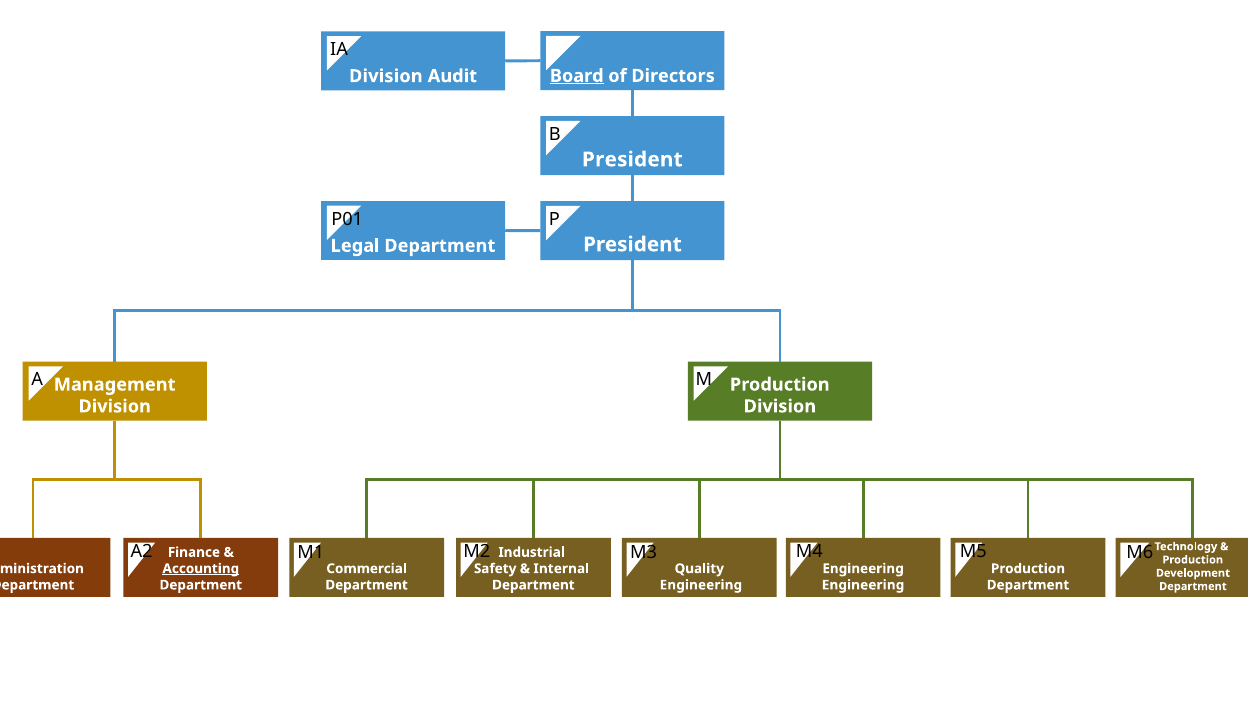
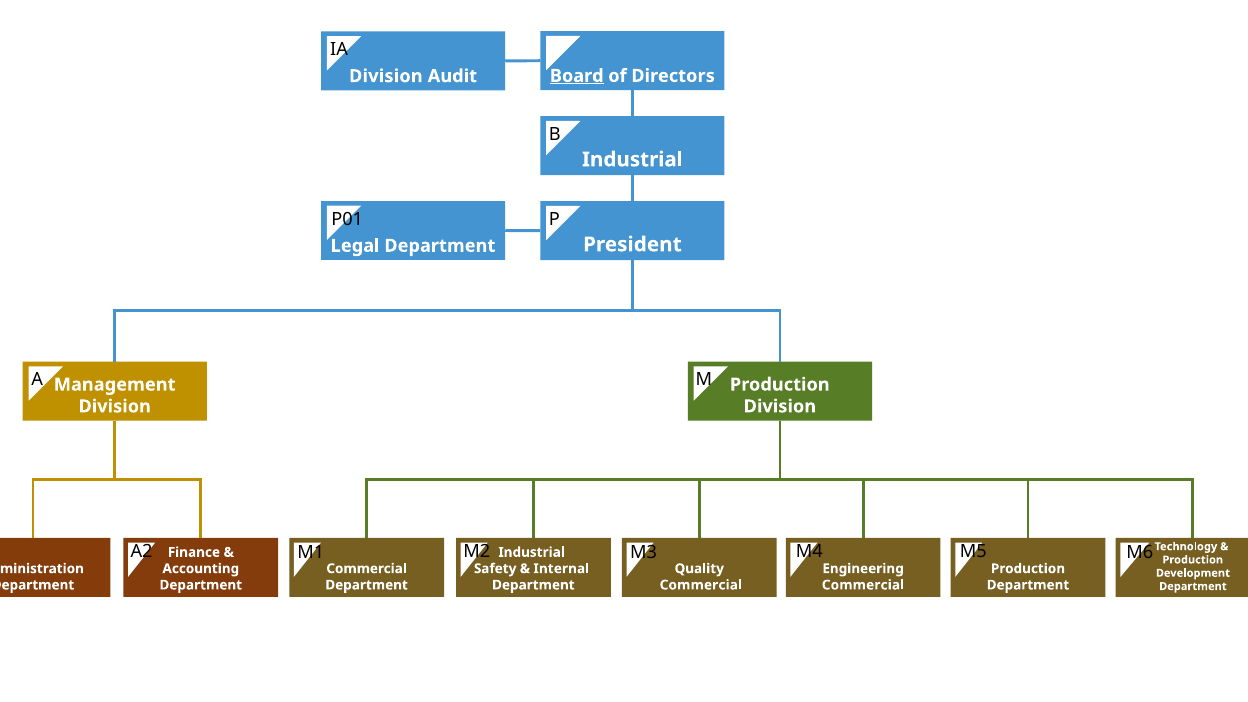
President: President -> Industrial (632, 160)
Accounting underline: present -> none (201, 569)
Engineering: Engineering -> Commercial (701, 585)
Engineering: Engineering -> Commercial (863, 585)
